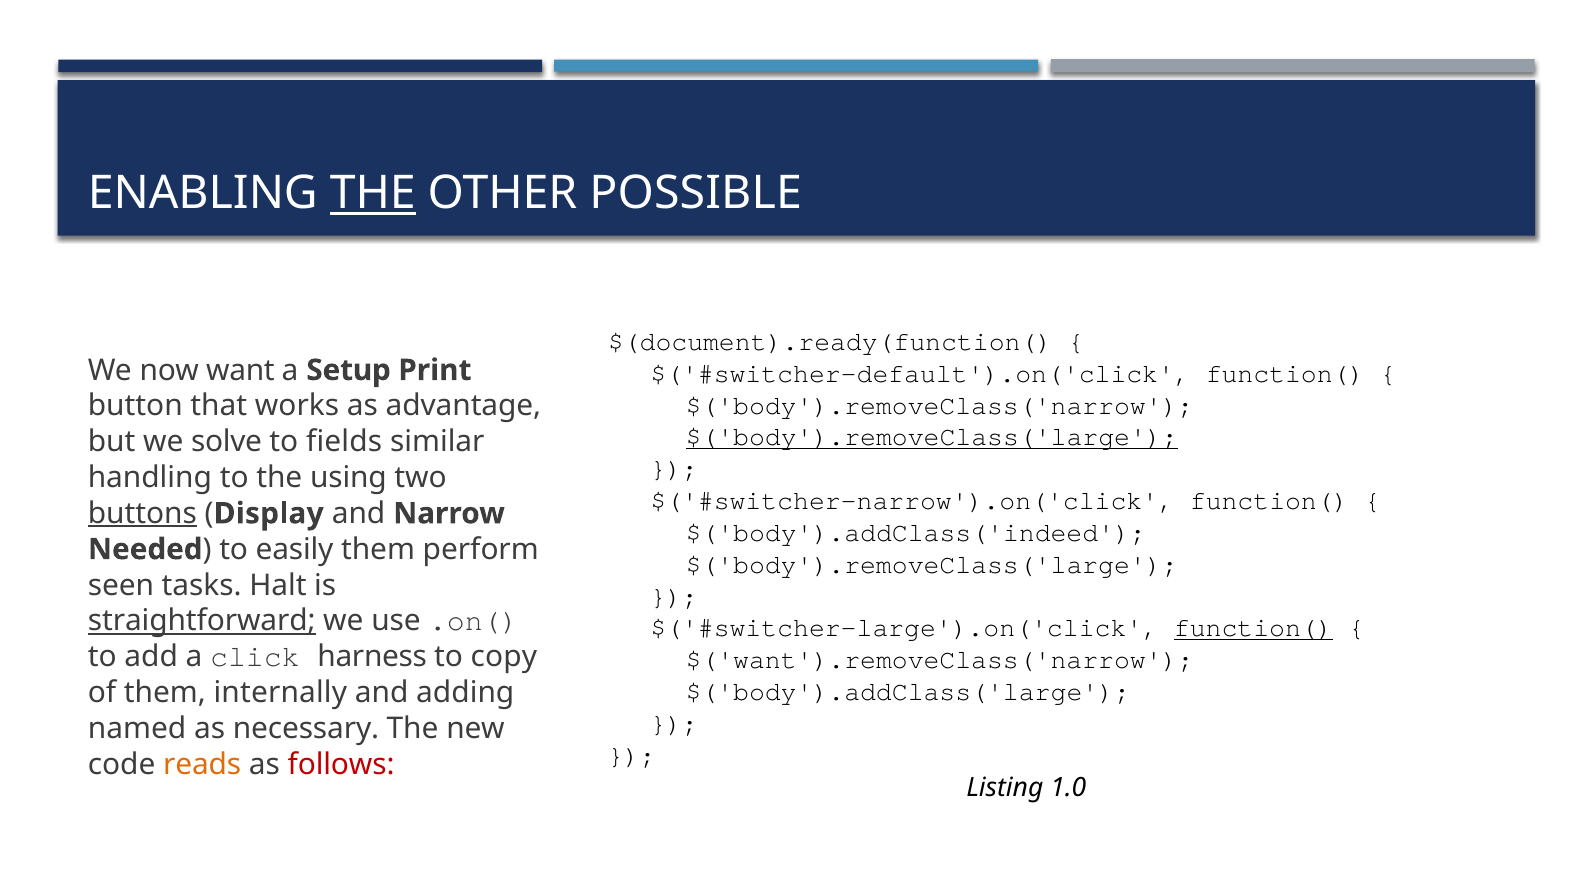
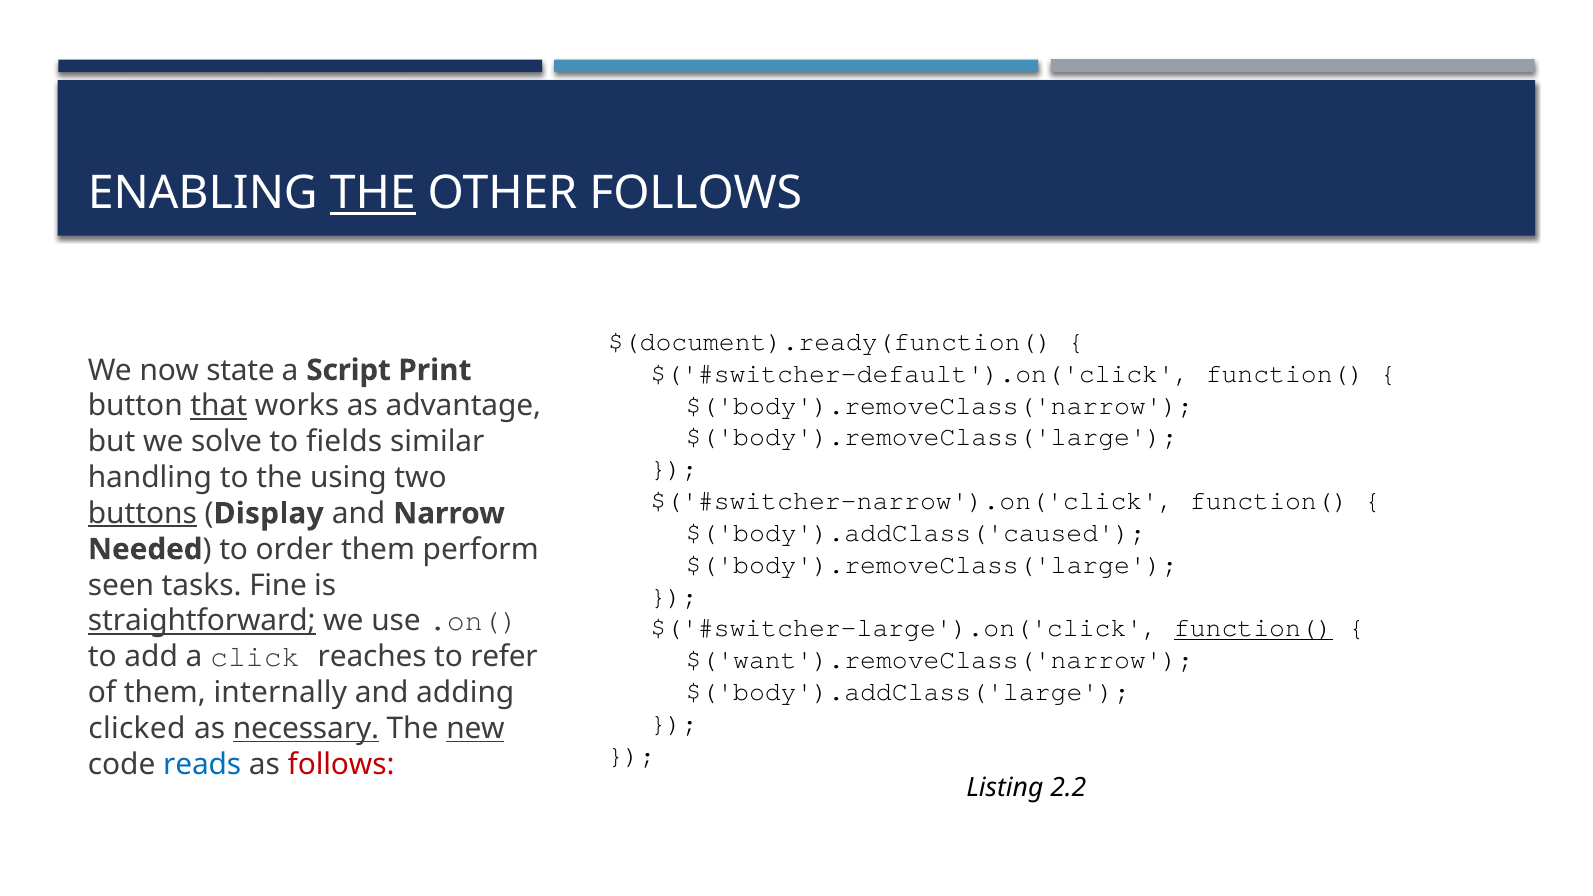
OTHER POSSIBLE: POSSIBLE -> FOLLOWS (696, 194)
want: want -> state (240, 370)
Setup: Setup -> Script (349, 370)
that underline: none -> present (219, 406)
$('body').removeClass('large underline: present -> none (932, 437)
$('body').addClass('indeed: $('body').addClass('indeed -> $('body').addClass('caused (916, 533)
easily: easily -> order (294, 549)
Halt: Halt -> Fine (278, 585)
harness: harness -> reaches (372, 657)
copy: copy -> refer (504, 657)
named: named -> clicked (137, 729)
necessary underline: none -> present (306, 729)
new underline: none -> present (476, 729)
reads colour: orange -> blue (202, 764)
1.0: 1.0 -> 2.2 (1068, 787)
